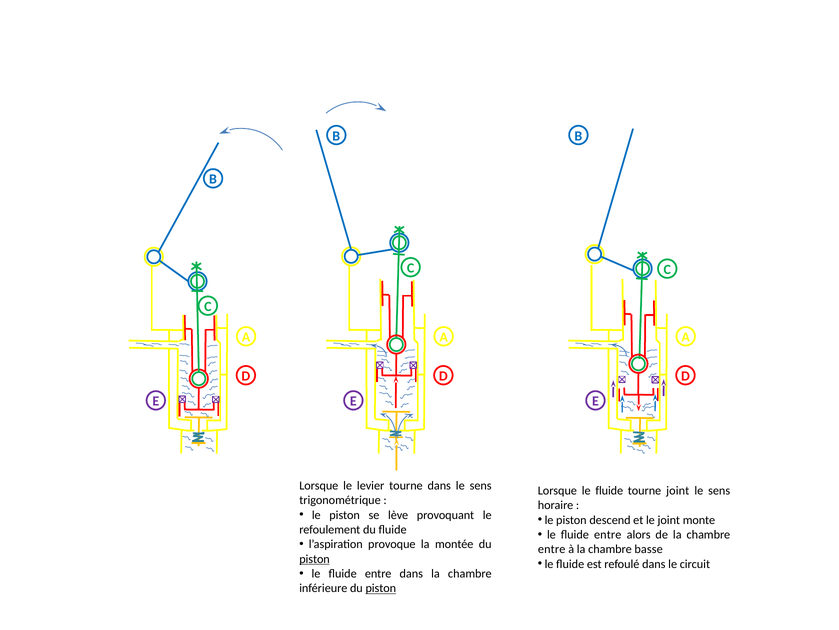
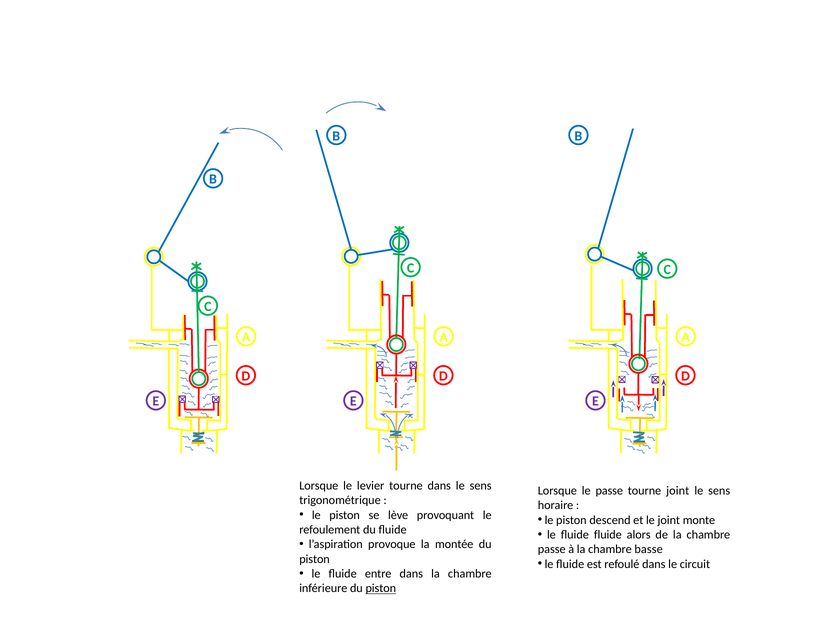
Lorsque le fluide: fluide -> passe (609, 490)
entre: entre -> fluide (608, 534)
entre: entre -> passe (552, 549)
piston underline: present -> none (315, 558)
